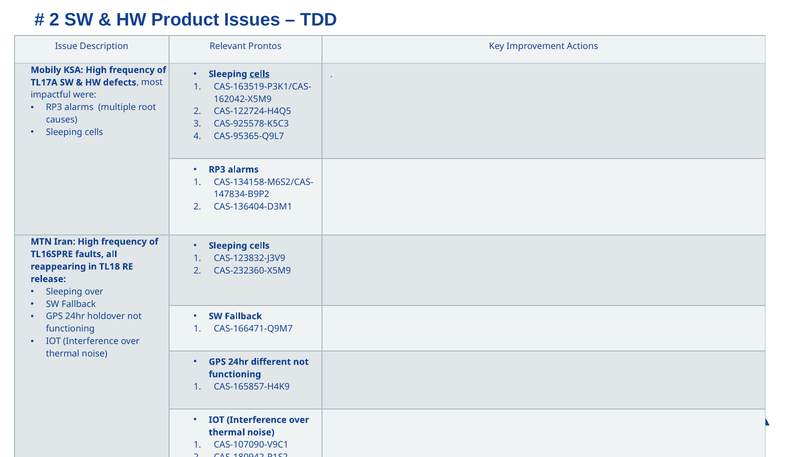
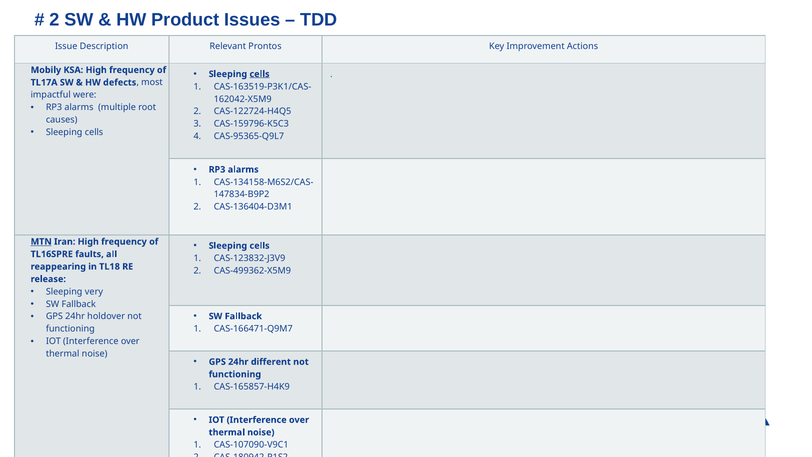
CAS-925578-K5C3: CAS-925578-K5C3 -> CAS-159796-K5C3 (251, 124)
MTN underline: none -> present (41, 242)
CAS-232360-X5M9: CAS-232360-X5M9 -> CAS-499362-X5M9 (252, 271)
Sleeping over: over -> very (94, 291)
